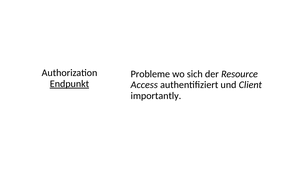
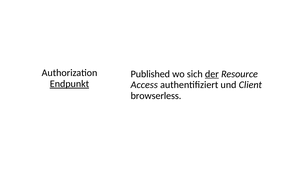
Probleme: Probleme -> Published (150, 74)
der underline: none -> present (212, 74)
importantly: importantly -> browserless (156, 96)
